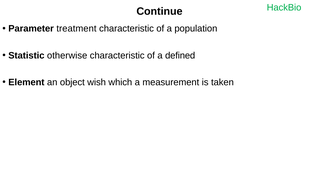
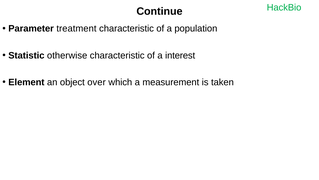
defined: defined -> interest (180, 55)
wish: wish -> over (97, 82)
